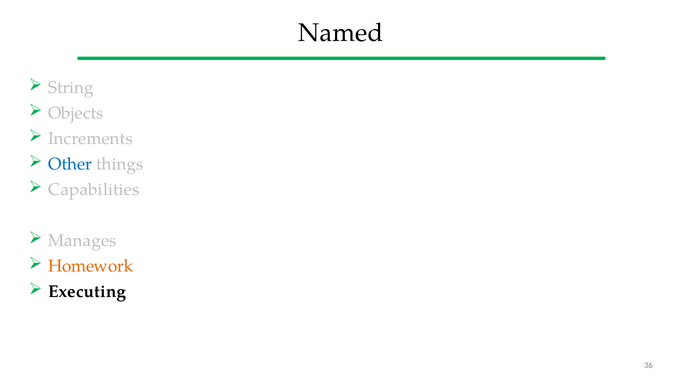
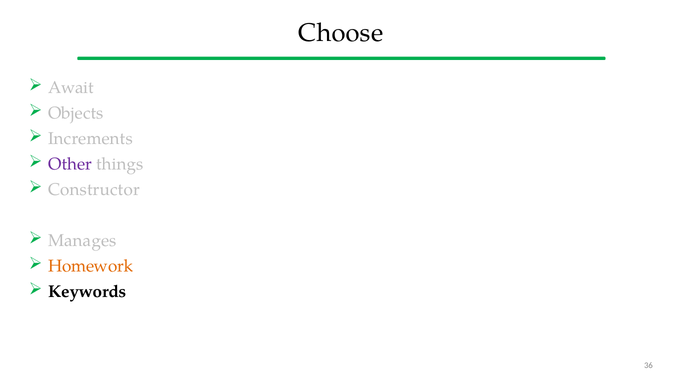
Named: Named -> Choose (341, 33)
String: String -> Await (71, 88)
Other colour: blue -> purple (70, 164)
Capabilities: Capabilities -> Constructor (94, 189)
Executing: Executing -> Keywords (87, 291)
